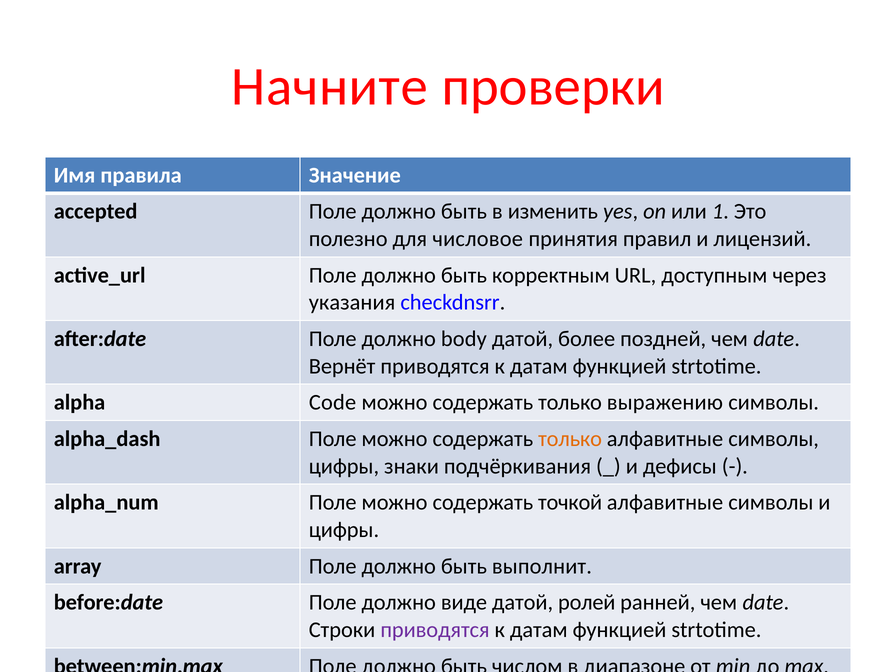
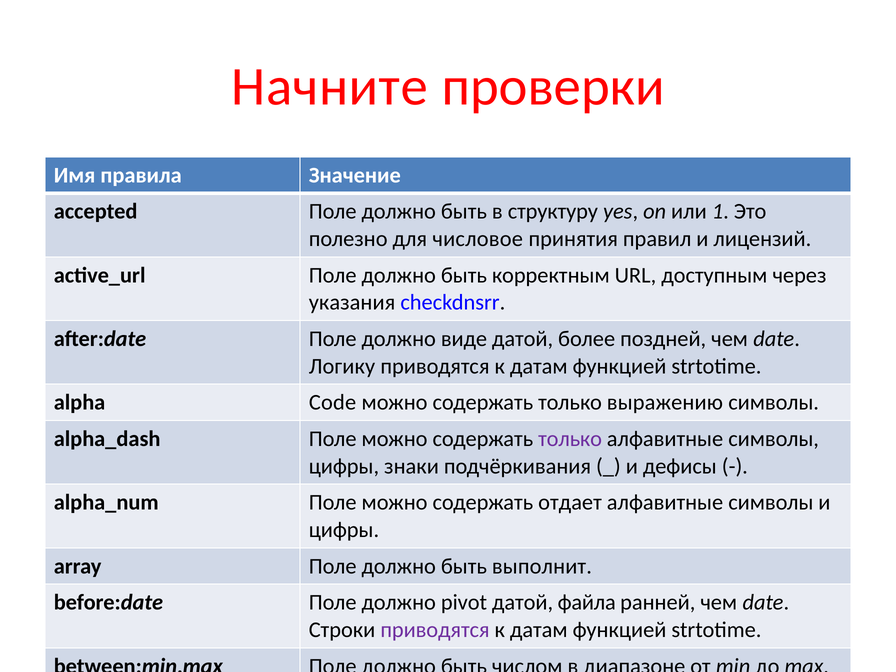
изменить: изменить -> структуру (553, 212)
body: body -> виде (464, 339)
Вернёт: Вернёт -> Логику (342, 366)
только colour: orange -> purple (570, 439)
точкой: точкой -> отдает (570, 503)
виде: виде -> pivot (464, 603)
датой ролей: ролей -> файла (587, 603)
